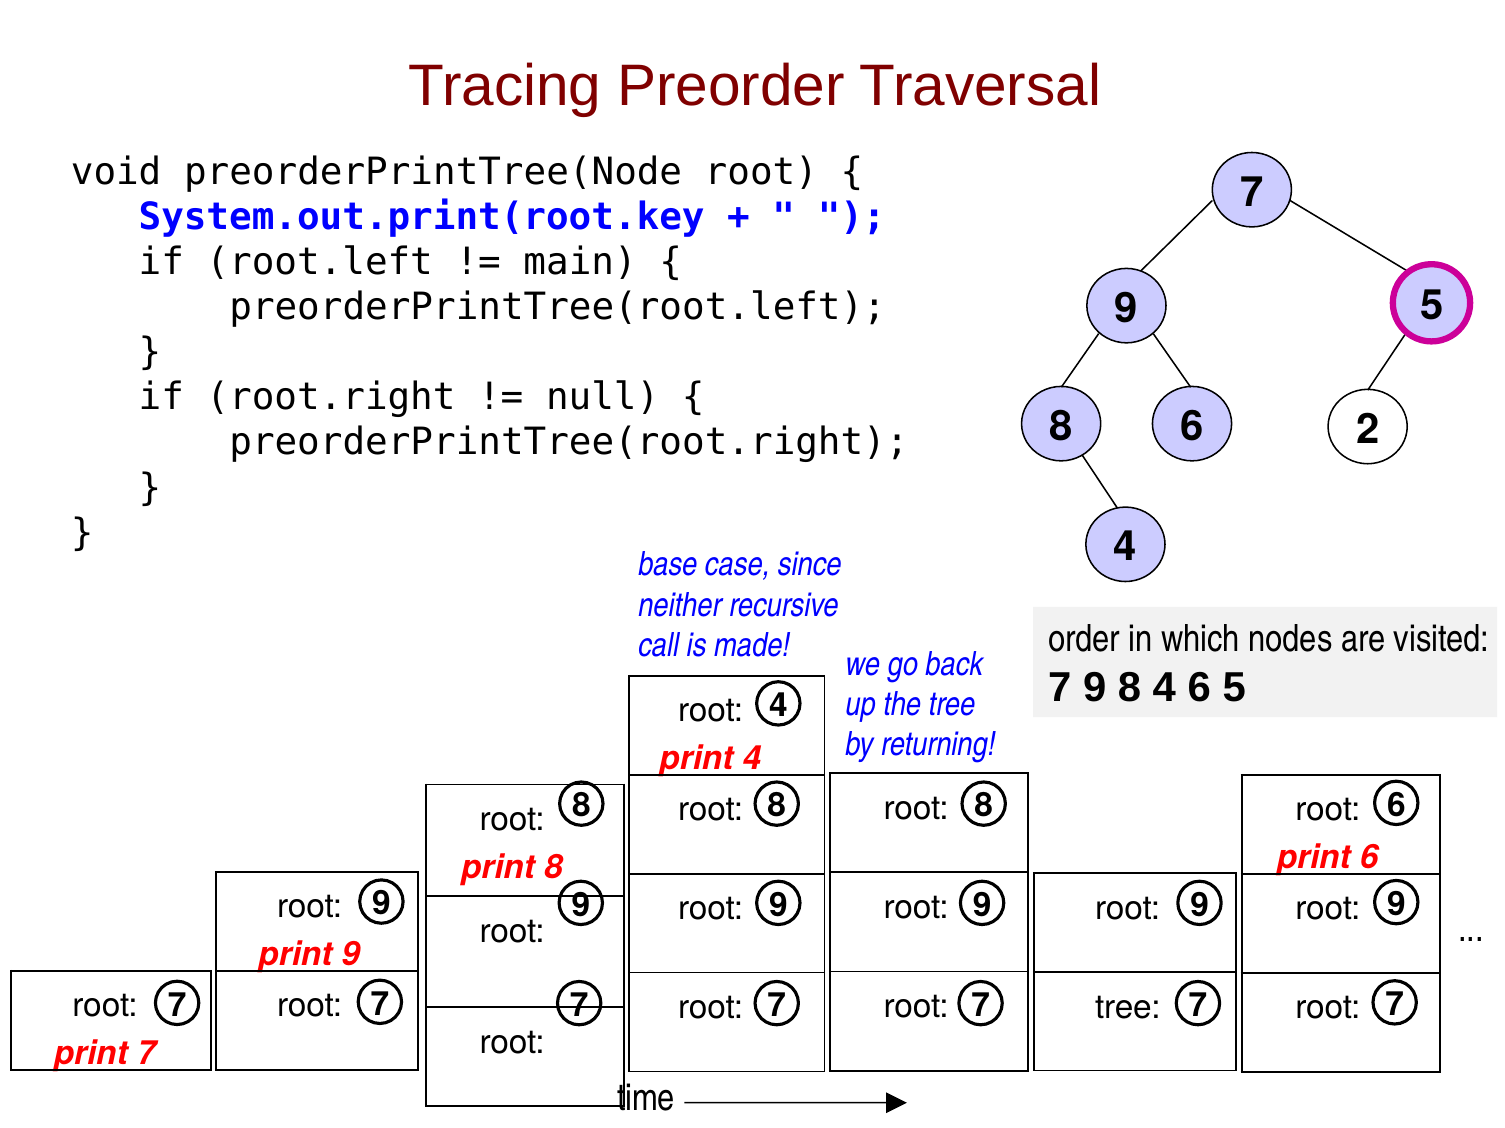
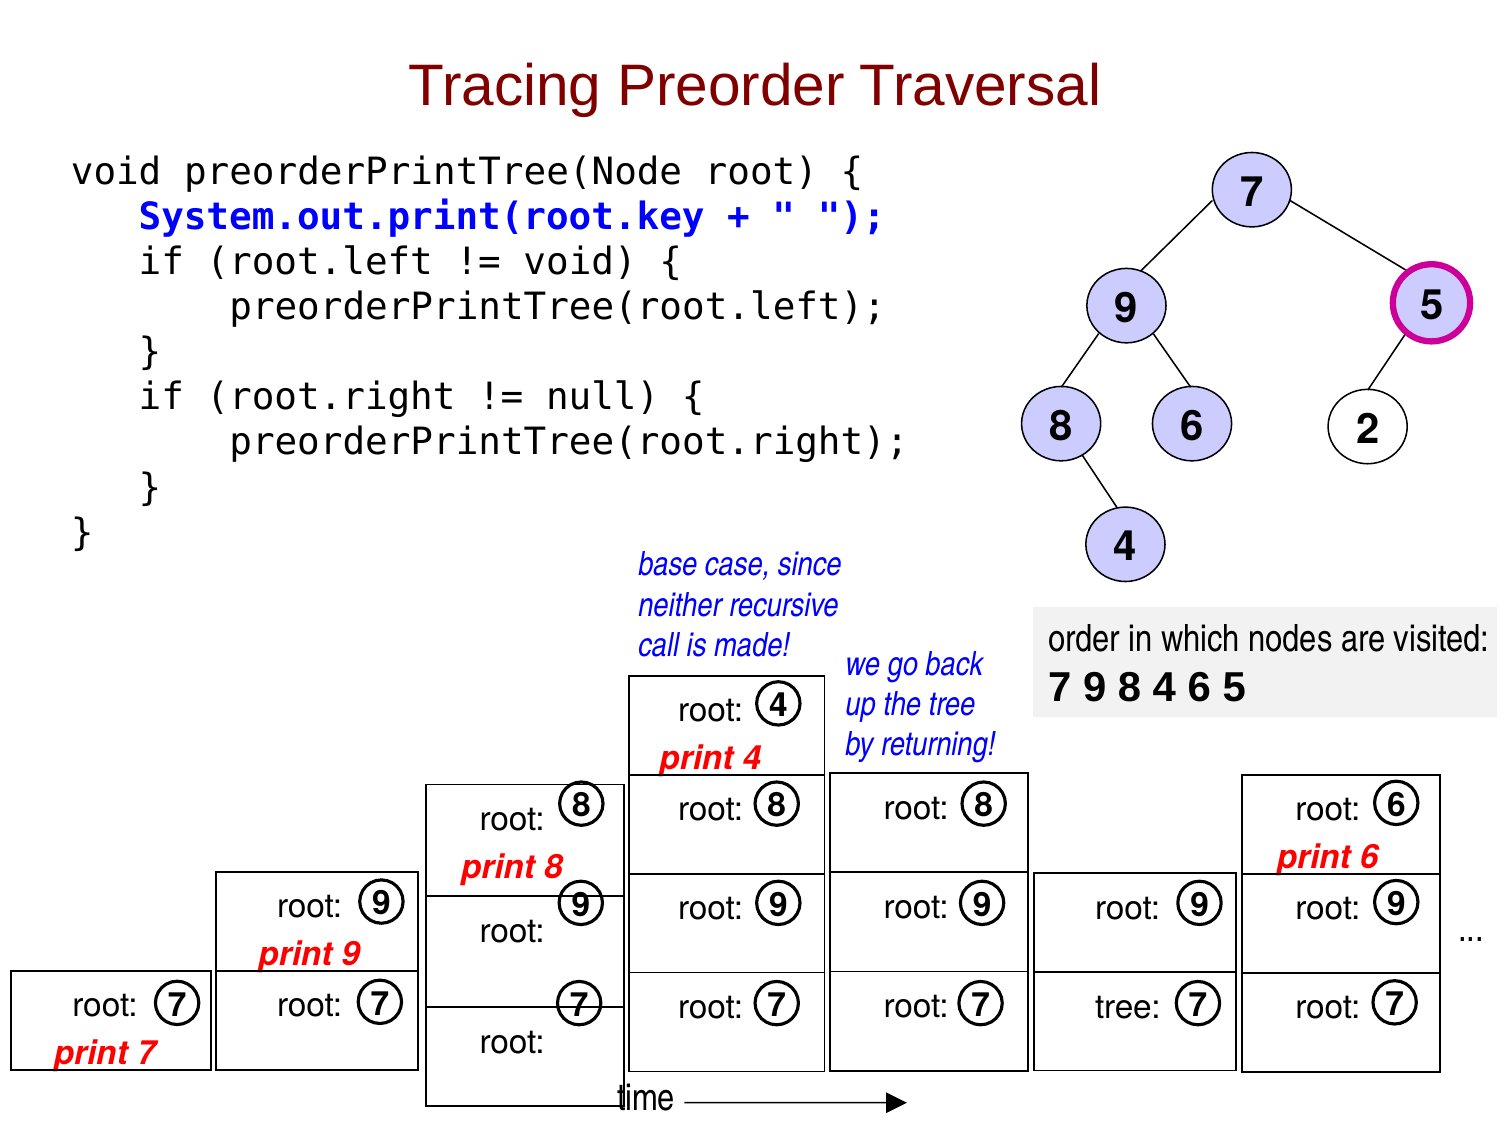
main: main -> void (580, 262)
